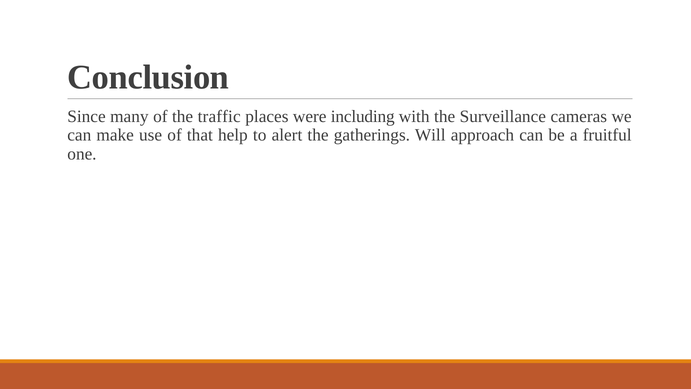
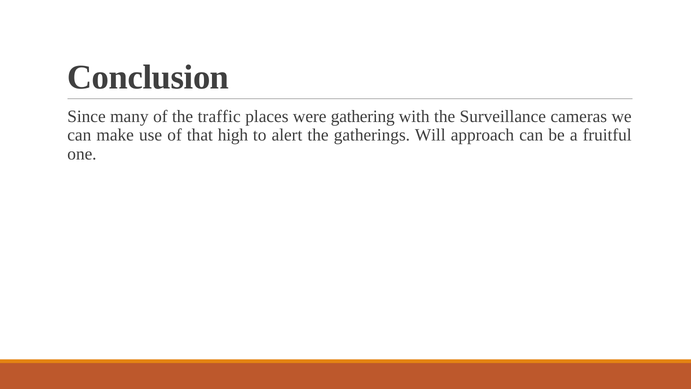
including: including -> gathering (363, 116)
help: help -> high (233, 135)
